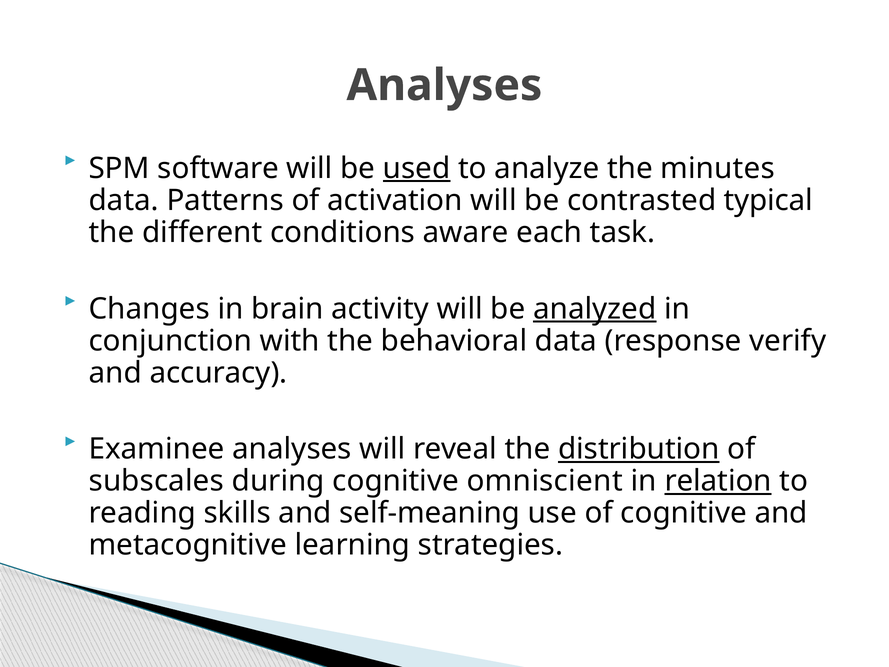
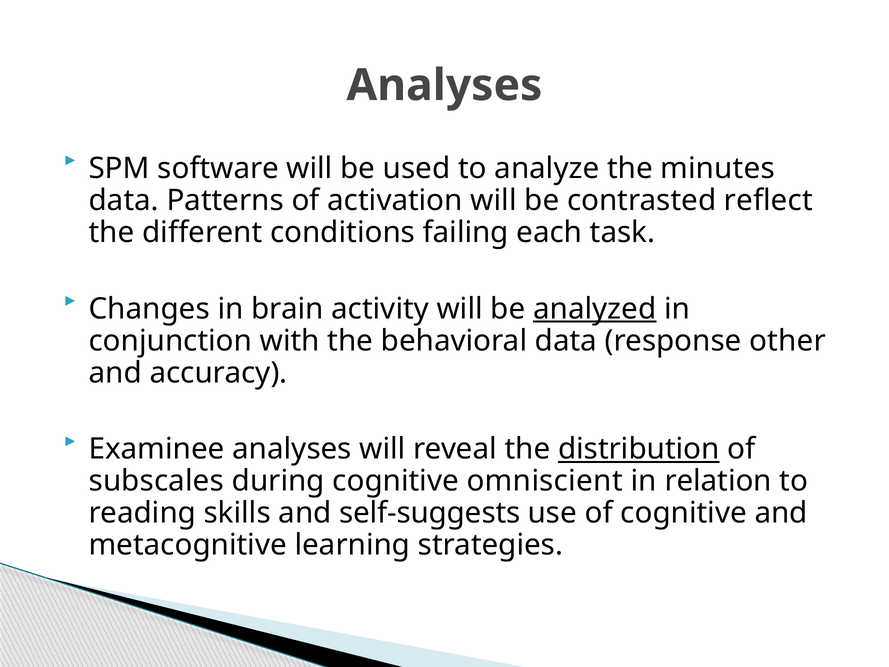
used underline: present -> none (417, 168)
typical: typical -> reflect (768, 200)
aware: aware -> failing (466, 232)
verify: verify -> other (788, 341)
relation underline: present -> none (718, 481)
self-meaning: self-meaning -> self-suggests (430, 513)
